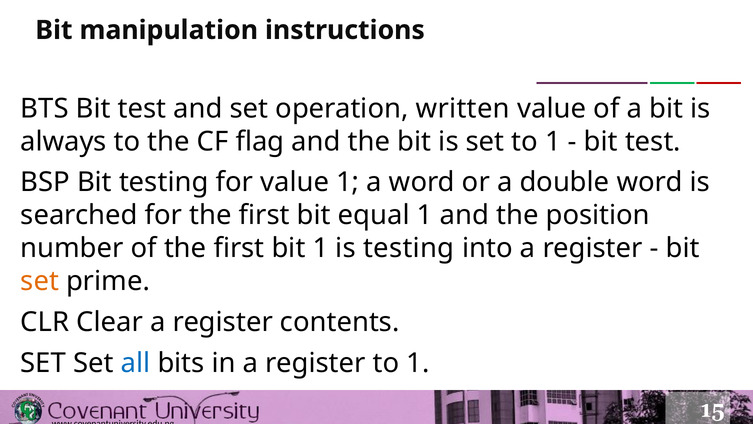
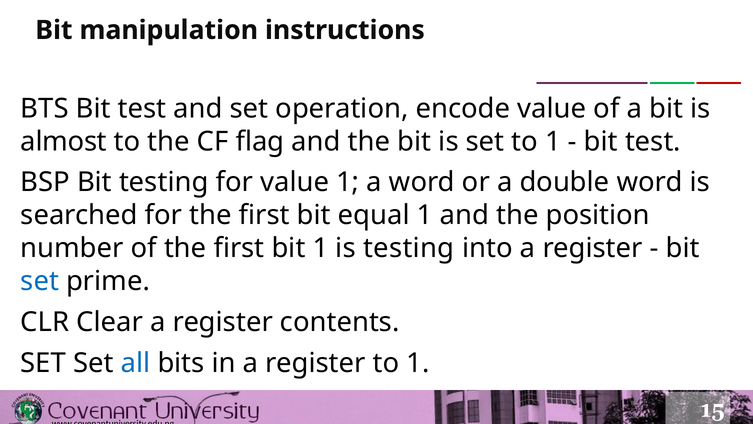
written: written -> encode (463, 108)
always: always -> almost (64, 141)
set colour: orange -> blue (40, 281)
